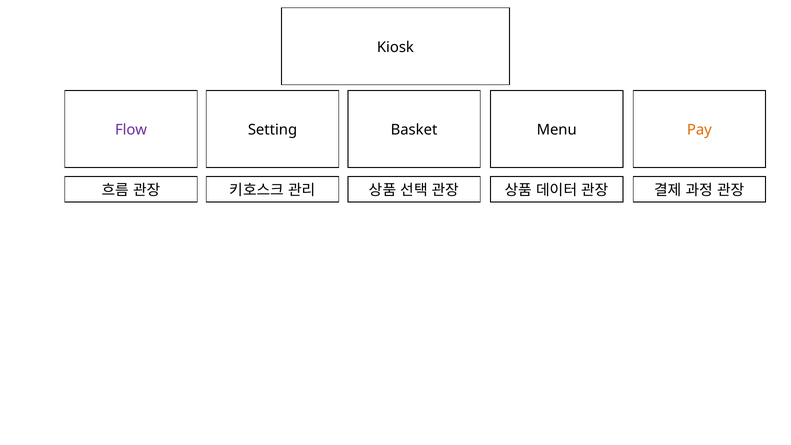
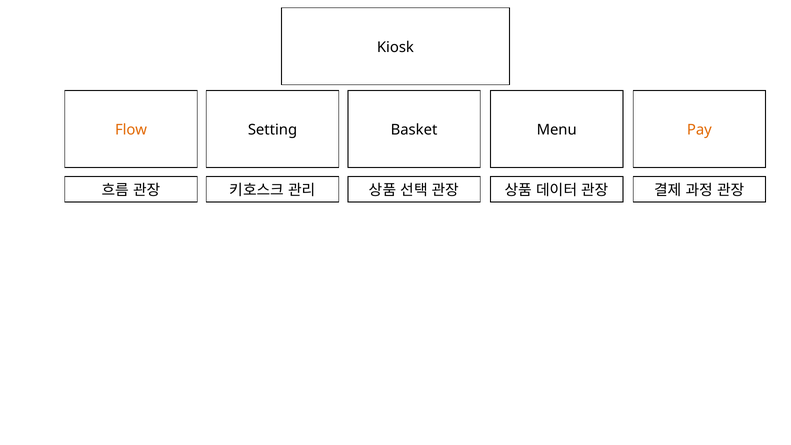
Flow colour: purple -> orange (131, 130)
